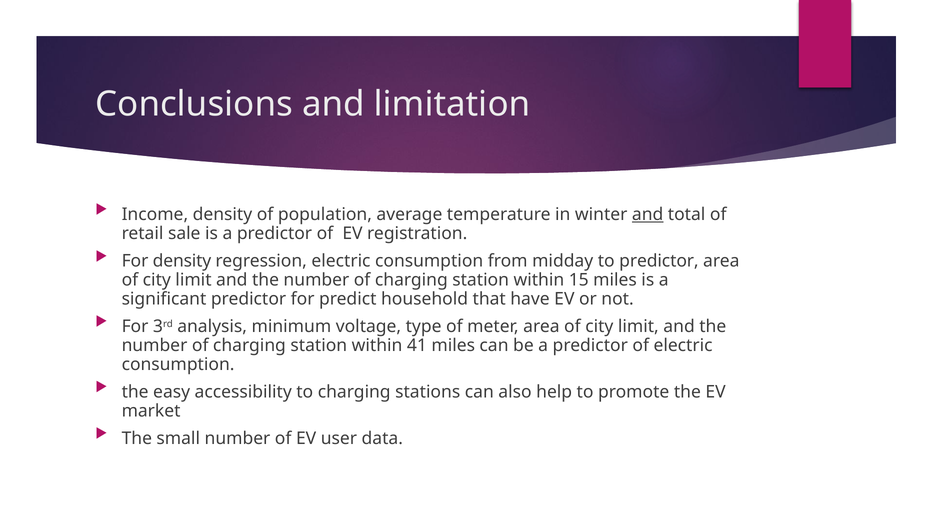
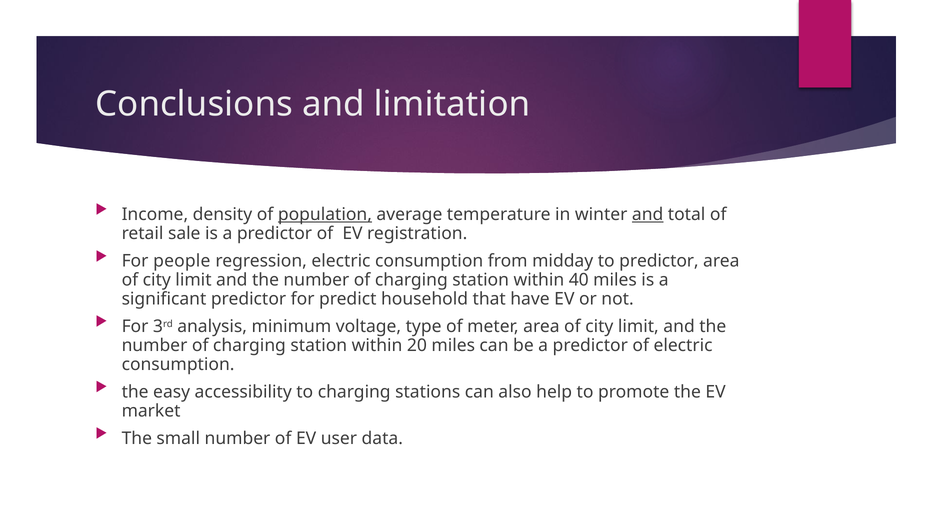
population underline: none -> present (325, 214)
For density: density -> people (182, 261)
15: 15 -> 40 (579, 280)
41: 41 -> 20 (417, 345)
